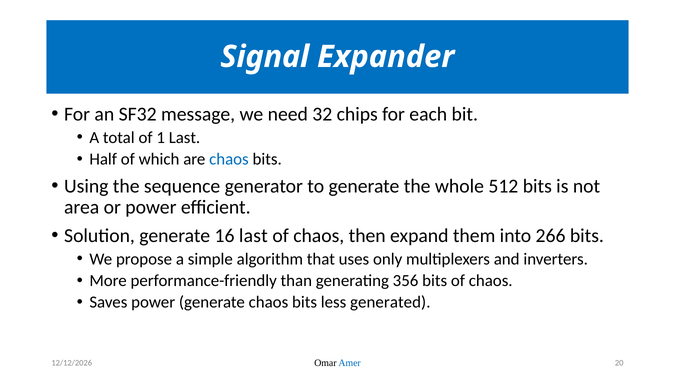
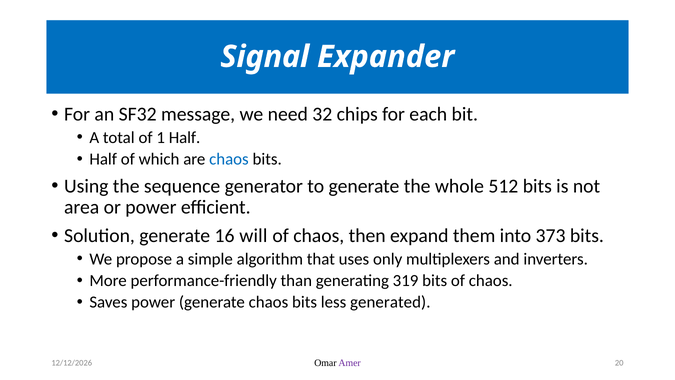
1 Last: Last -> Half (185, 137)
16 last: last -> will (253, 235)
266: 266 -> 373 (551, 235)
356: 356 -> 319 (406, 280)
Amer colour: blue -> purple (350, 363)
